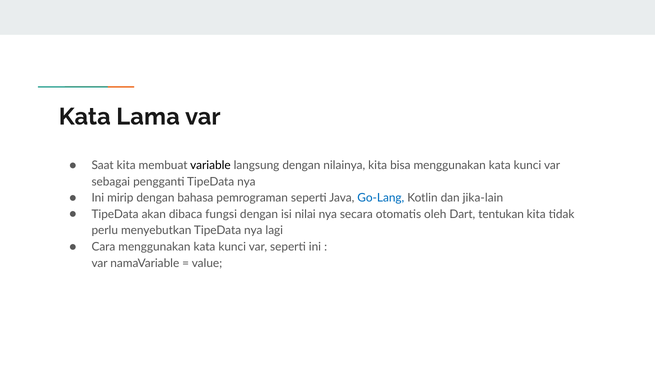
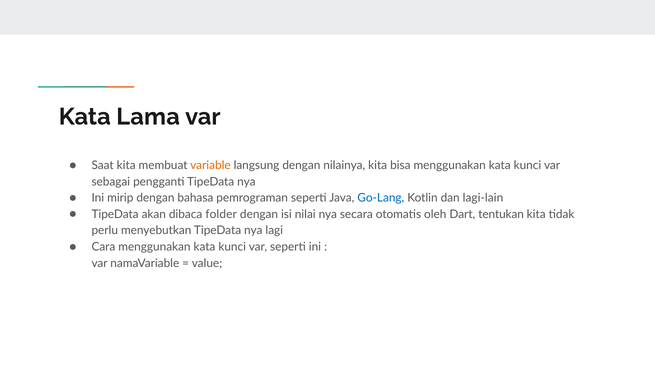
variable colour: black -> orange (210, 166)
jika-lain: jika-lain -> lagi-lain (483, 198)
fungsi: fungsi -> folder (221, 214)
